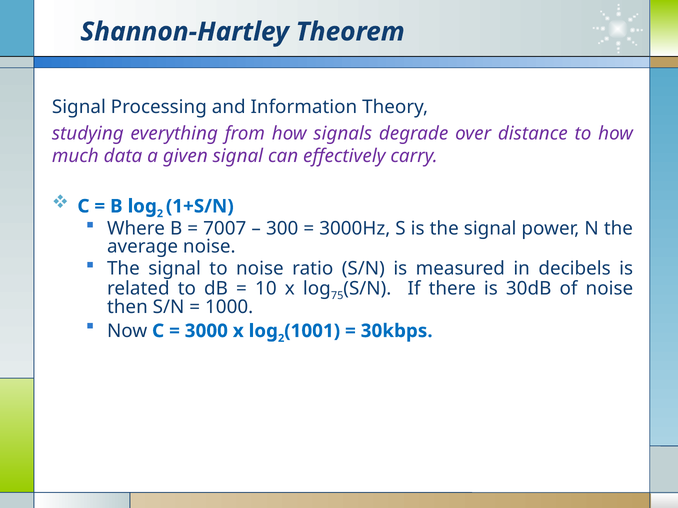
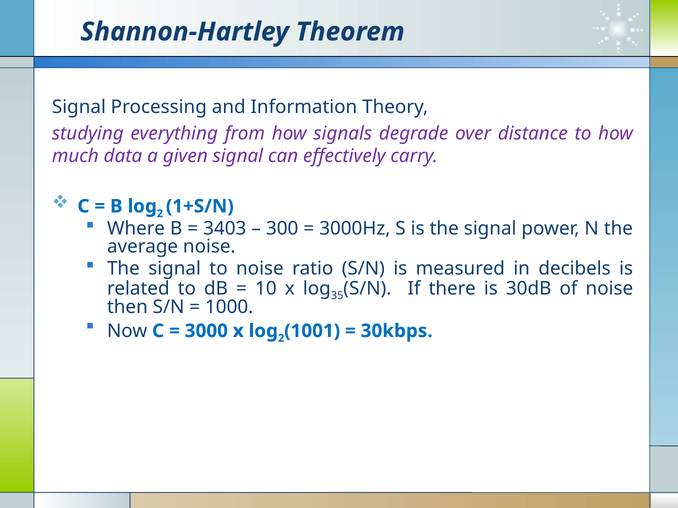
7007: 7007 -> 3403 (225, 229)
75: 75 -> 35 (337, 296)
